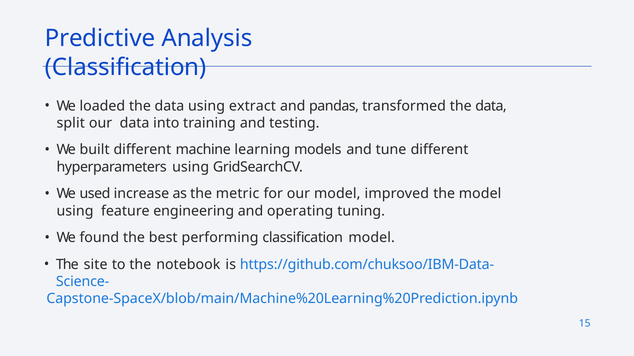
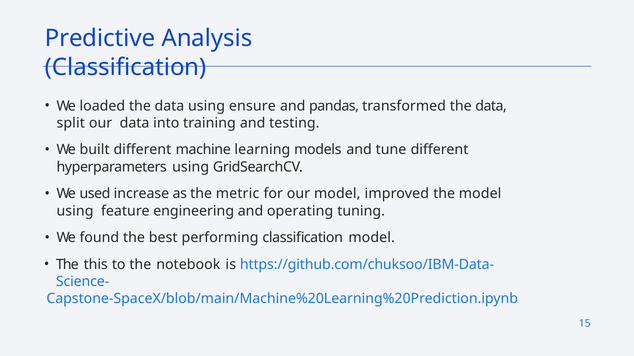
extract: extract -> ensure (252, 106)
site: site -> this (96, 265)
